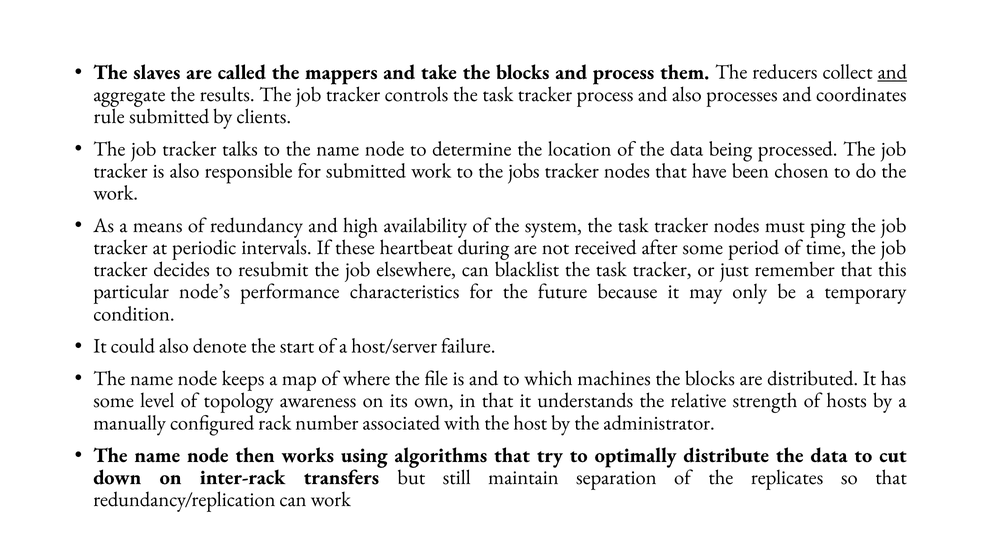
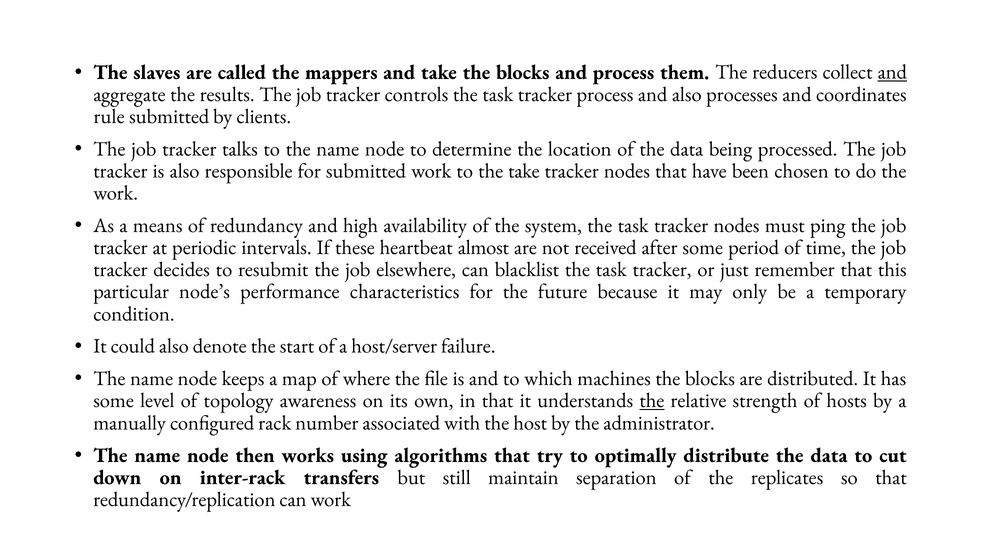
the jobs: jobs -> take (524, 171)
during: during -> almost (483, 247)
the underline: none -> present (652, 400)
